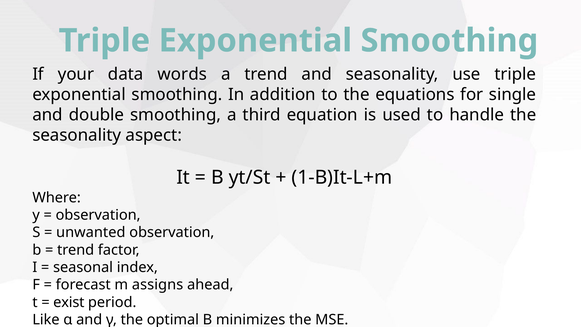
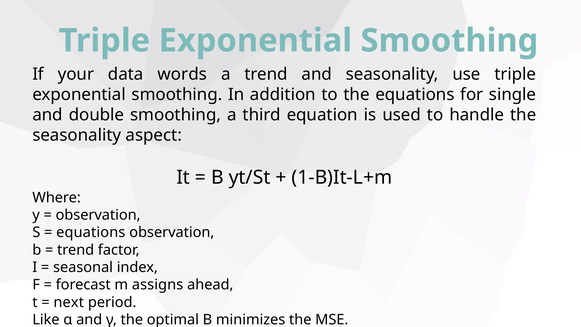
unwanted: unwanted -> equations (91, 232)
exist: exist -> next (69, 302)
